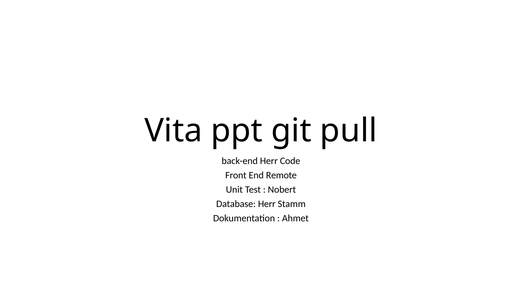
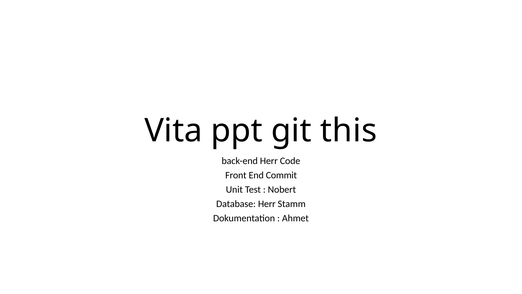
pull: pull -> this (349, 130)
Remote: Remote -> Commit (281, 175)
